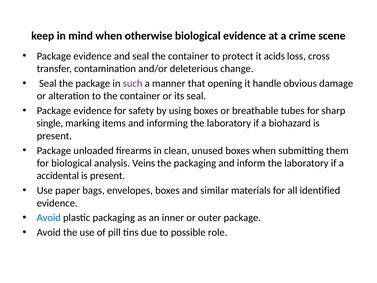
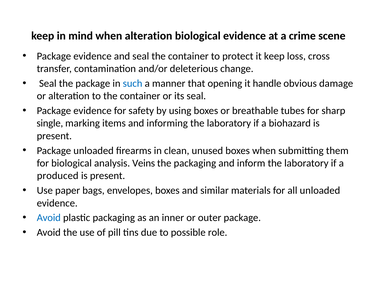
when otherwise: otherwise -> alteration (149, 36)
it acids: acids -> keep (274, 56)
such colour: purple -> blue (133, 83)
accidental: accidental -> produced (58, 176)
all identified: identified -> unloaded (320, 190)
